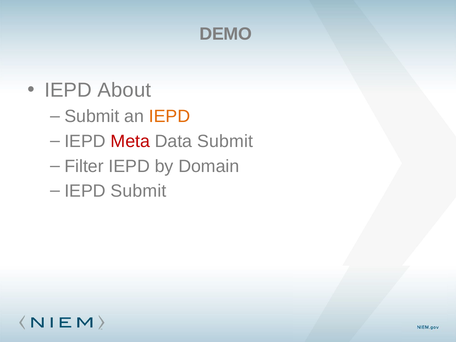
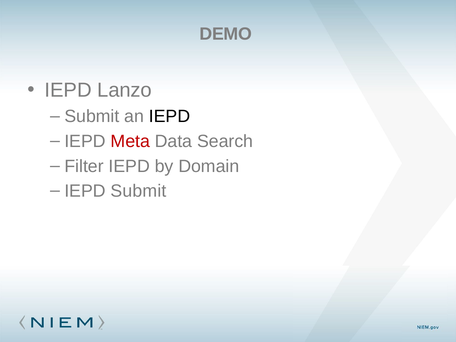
About: About -> Lanzo (125, 90)
IEPD colour: orange -> black (170, 116)
Data Submit: Submit -> Search (225, 141)
